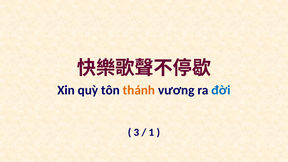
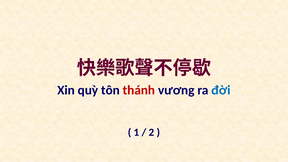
thánh colour: orange -> red (139, 90)
3: 3 -> 1 (136, 132)
1: 1 -> 2 (151, 132)
